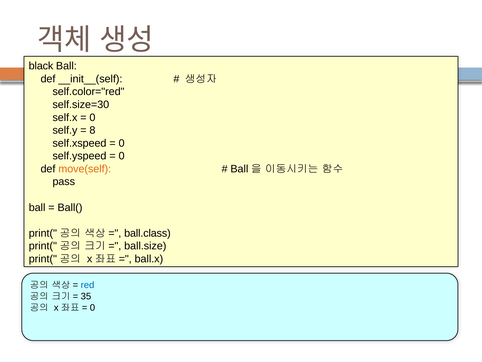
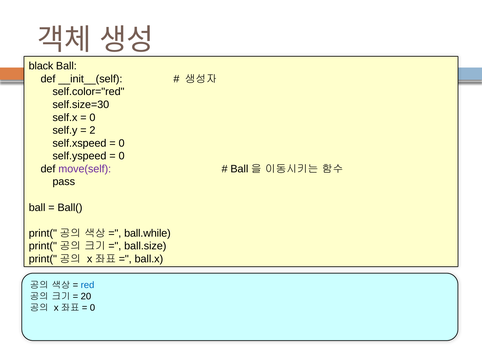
8: 8 -> 2 (92, 130)
move(self colour: orange -> purple (85, 169)
ball.class: ball.class -> ball.while (147, 233)
35: 35 -> 20 (86, 296)
